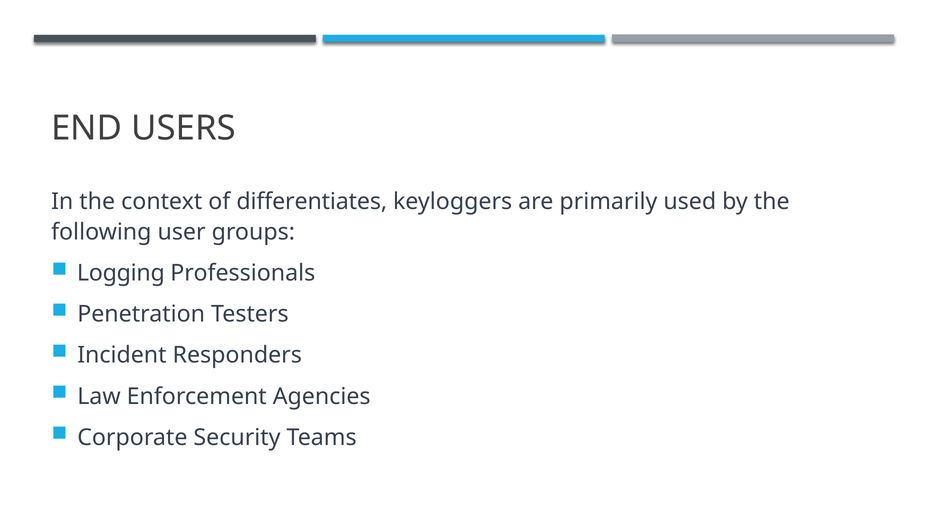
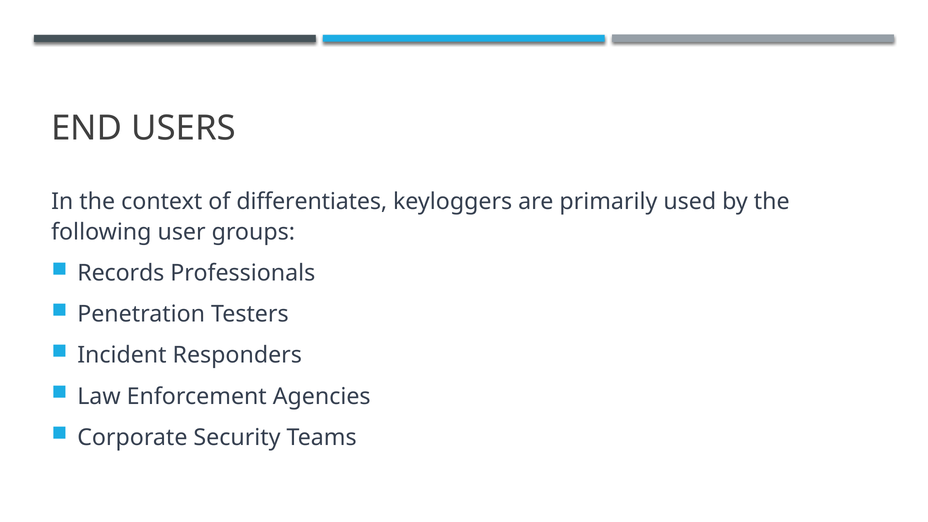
Logging: Logging -> Records (121, 273)
